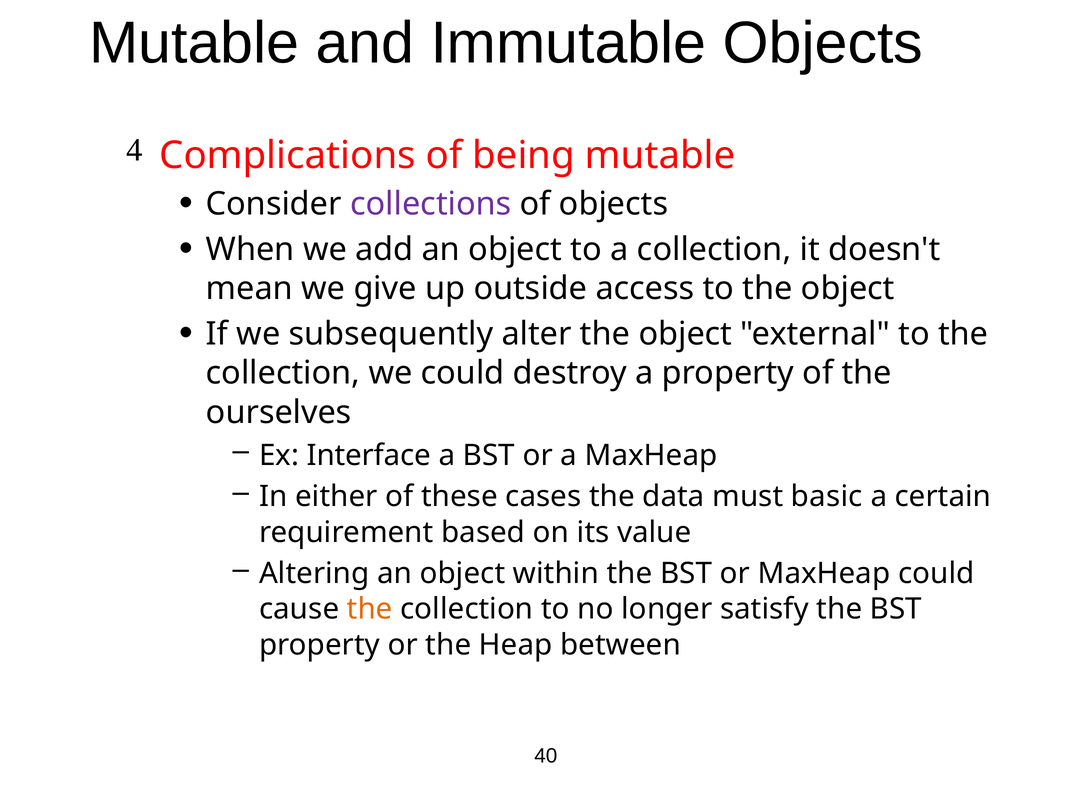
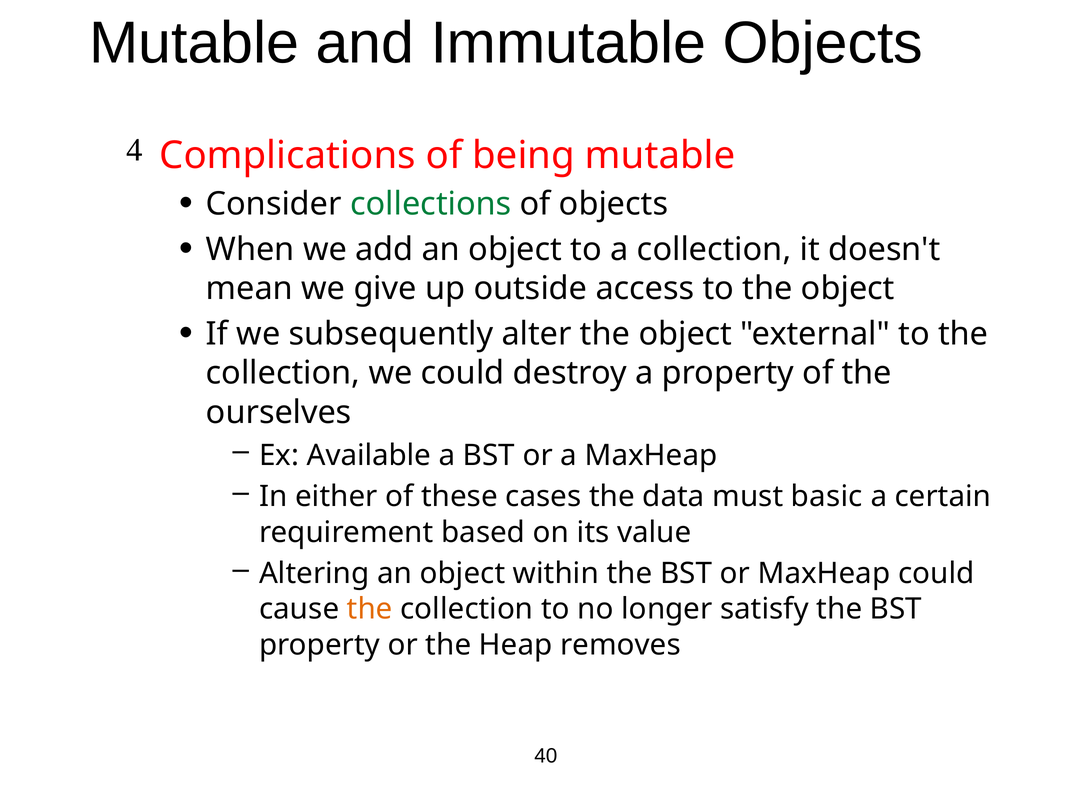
collections colour: purple -> green (431, 204)
Interface: Interface -> Available (369, 455)
between: between -> removes (620, 645)
